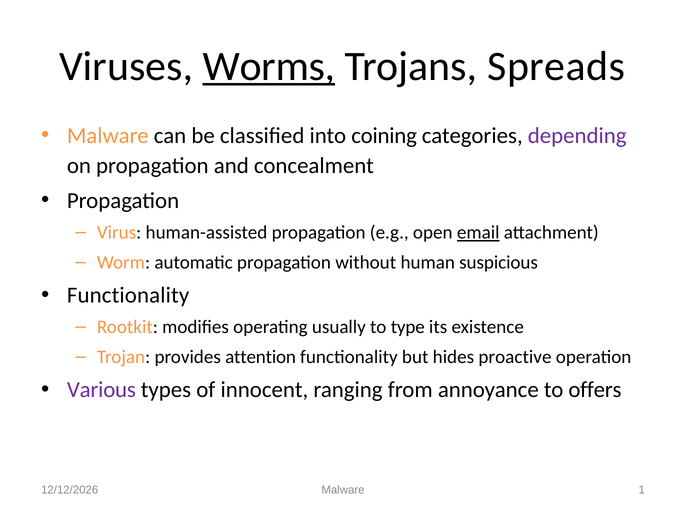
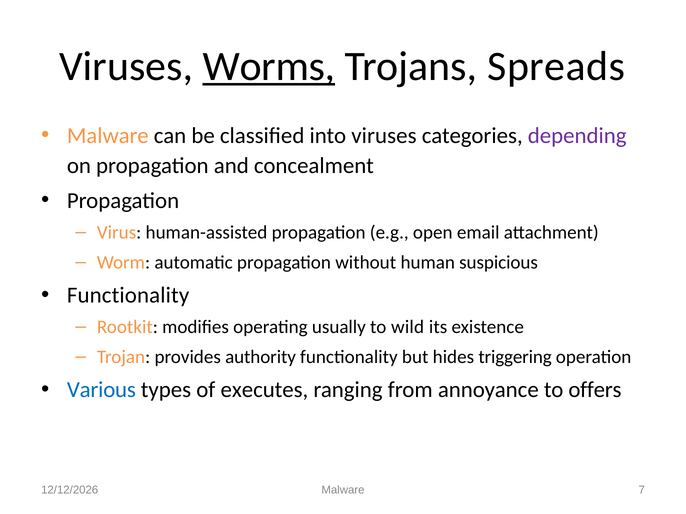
into coining: coining -> viruses (384, 136)
email underline: present -> none (478, 233)
type: type -> wild (408, 328)
attention: attention -> authority (261, 357)
proactive: proactive -> triggering (515, 357)
Various colour: purple -> blue (101, 390)
innocent: innocent -> executes (264, 390)
1: 1 -> 7 (642, 490)
